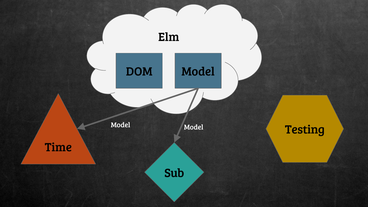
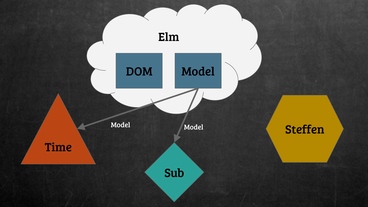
Testing: Testing -> Steffen (305, 130)
